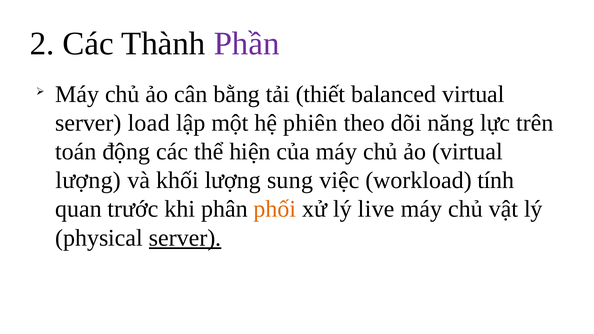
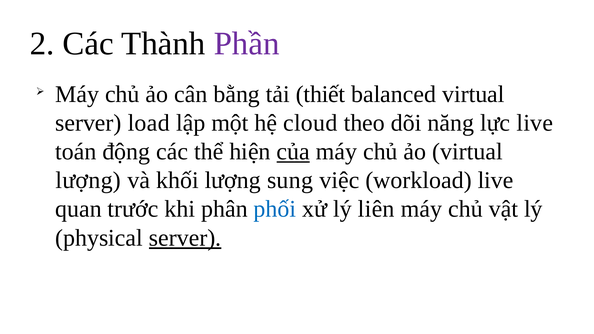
phiên: phiên -> cloud (310, 123)
lực trên: trên -> live (535, 123)
của underline: none -> present (293, 152)
workload tính: tính -> live (496, 180)
phối colour: orange -> blue (275, 209)
live: live -> liên (376, 209)
